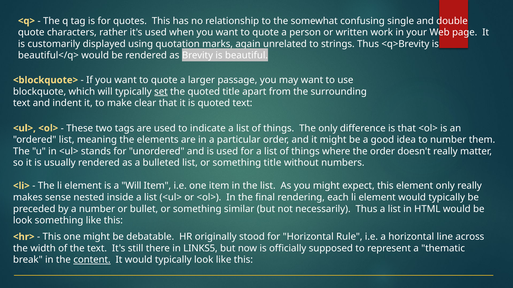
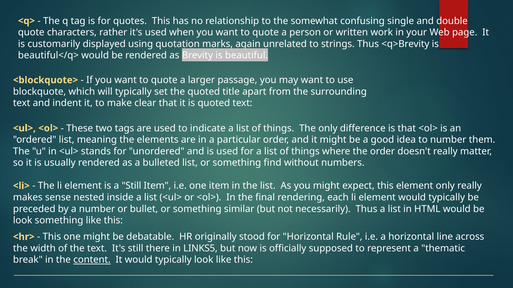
set underline: present -> none (161, 92)
something title: title -> find (273, 163)
a Will: Will -> Still (131, 186)
